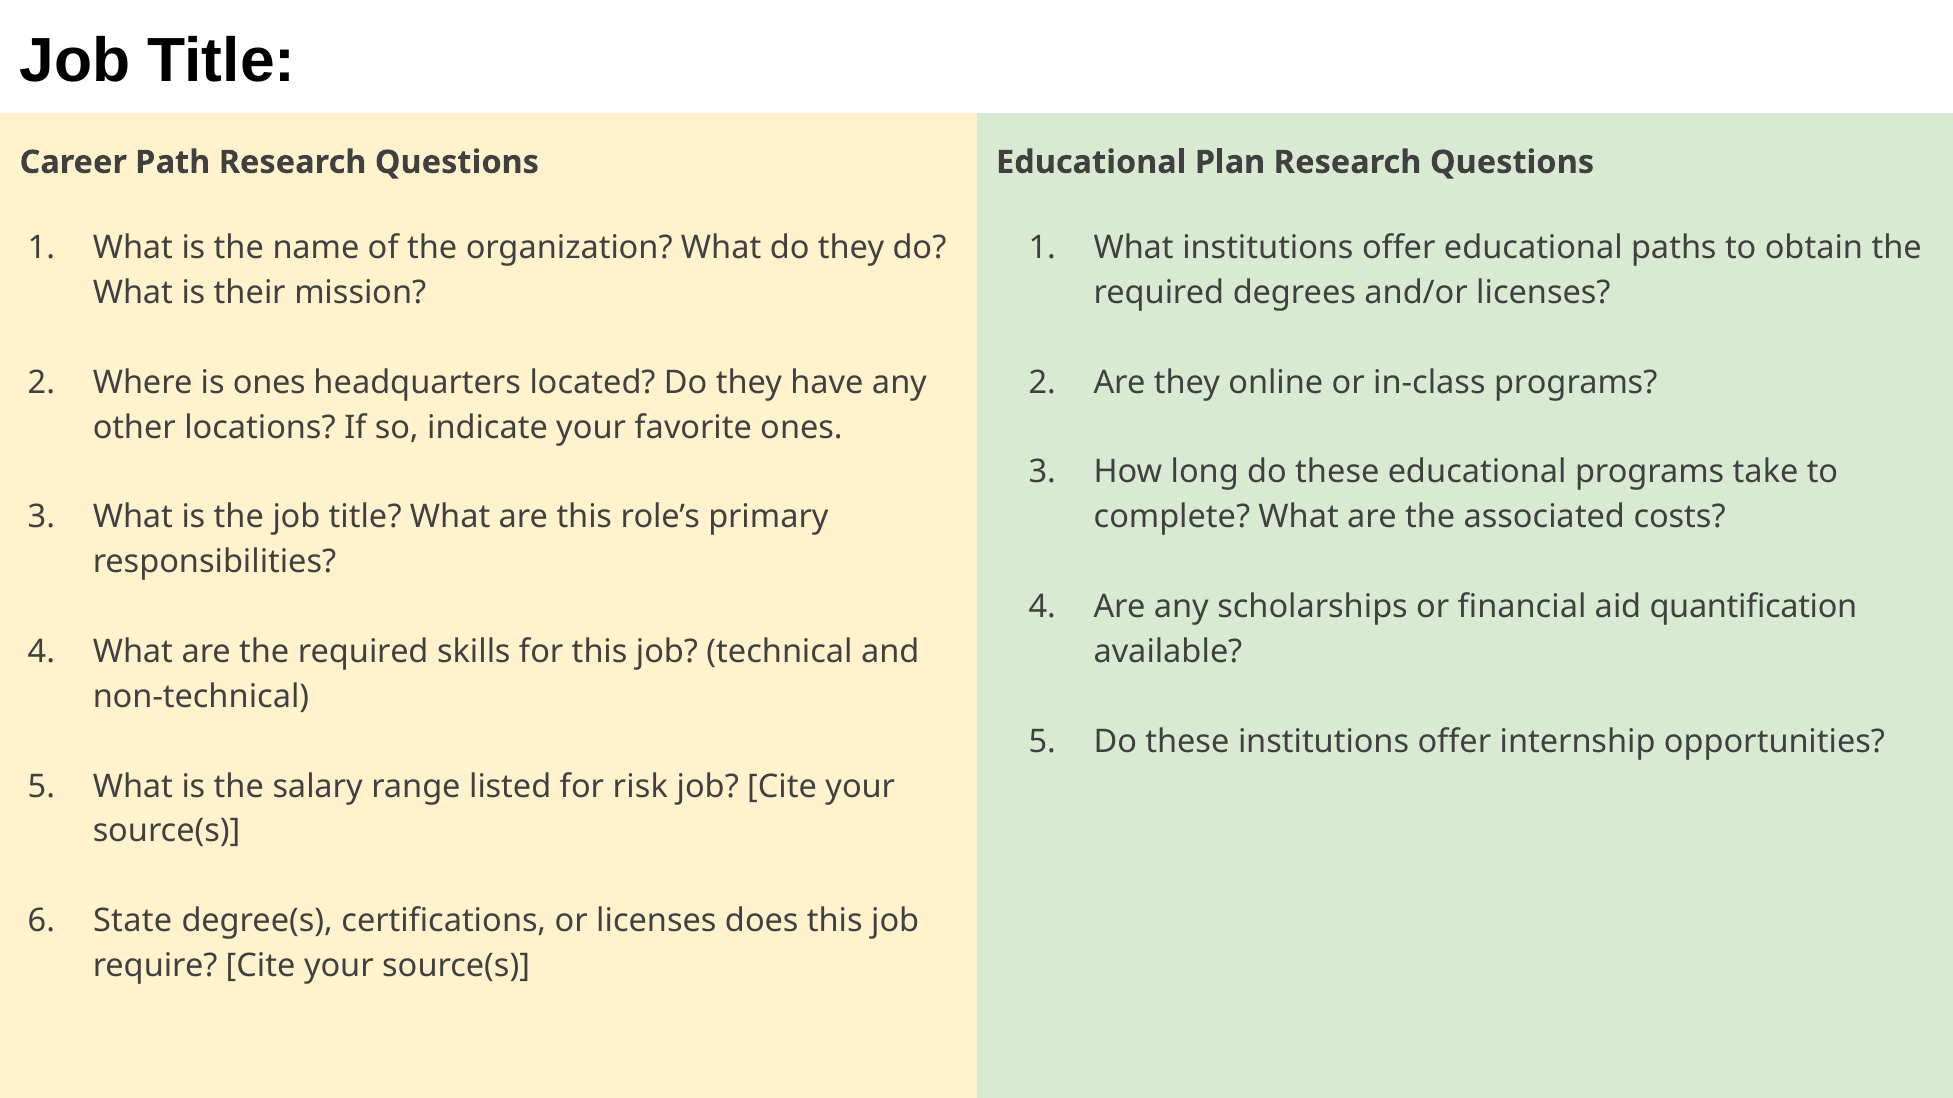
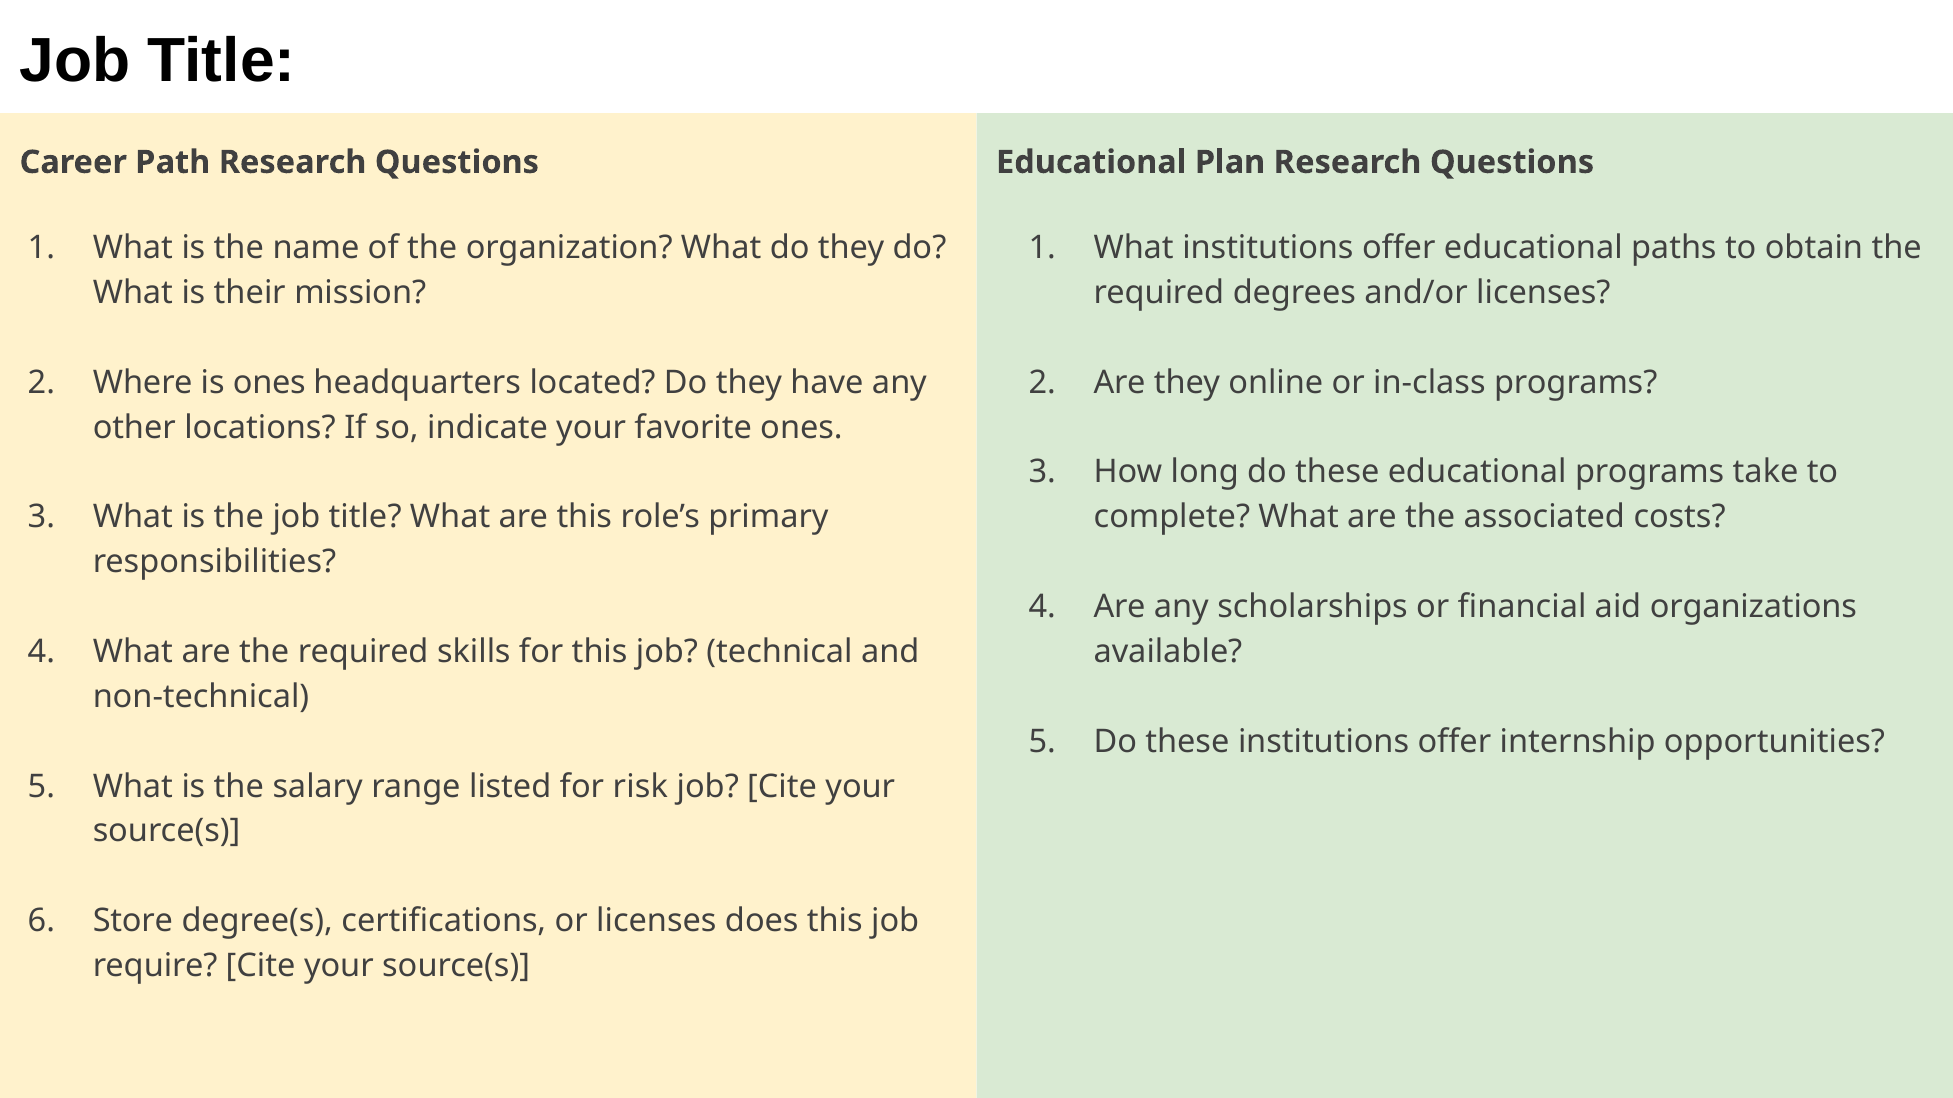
quantification: quantification -> organizations (1753, 607)
State: State -> Store (133, 921)
